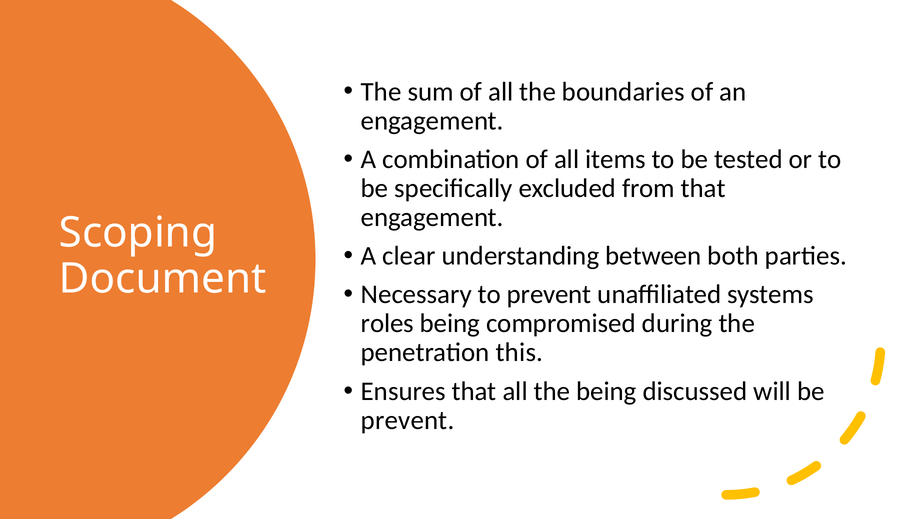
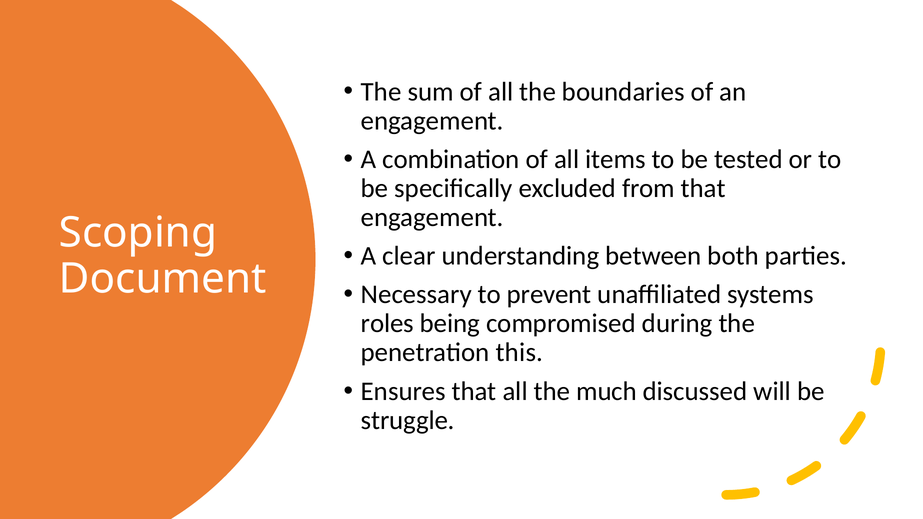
the being: being -> much (607, 391)
prevent: prevent -> struggle (408, 420)
